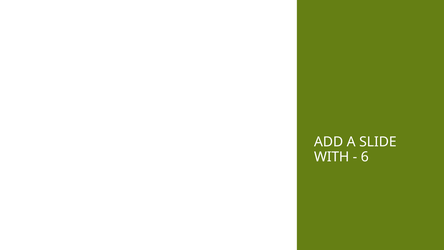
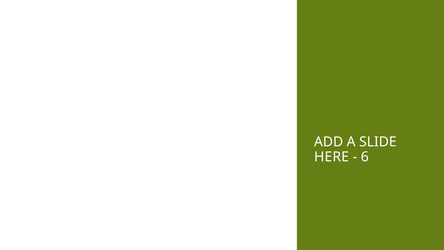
WITH: WITH -> HERE (332, 157)
